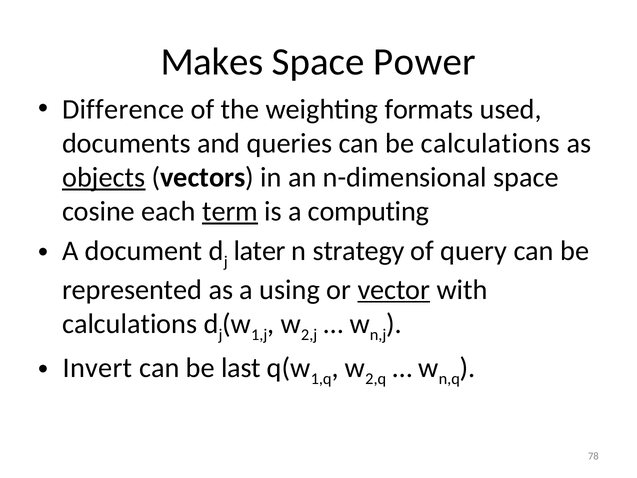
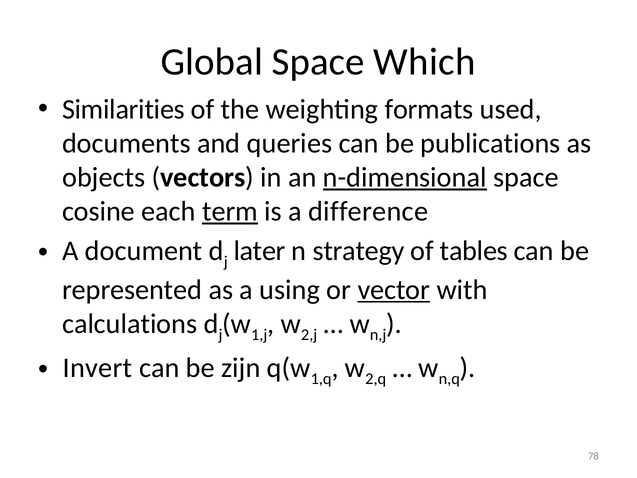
Makes: Makes -> Global (212, 62)
Power: Power -> Which (425, 62)
Difference: Difference -> Similarities (123, 109)
be calculations: calculations -> publications (490, 143)
objects underline: present -> none (104, 177)
n-dimensional underline: none -> present (405, 177)
computing: computing -> difference (368, 211)
query: query -> tables (474, 251)
last: last -> zijn (241, 368)
